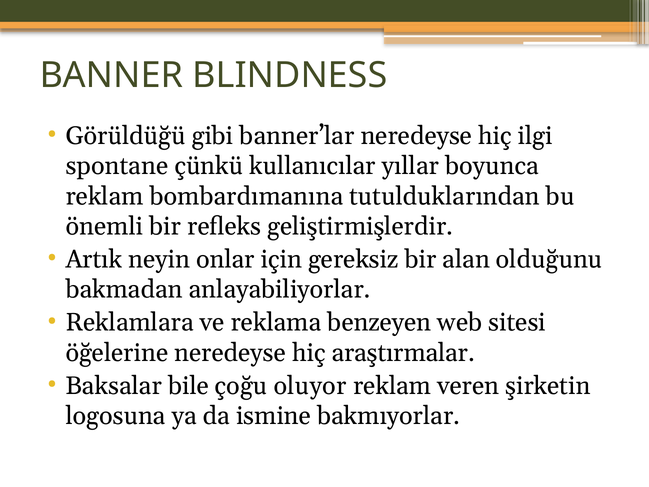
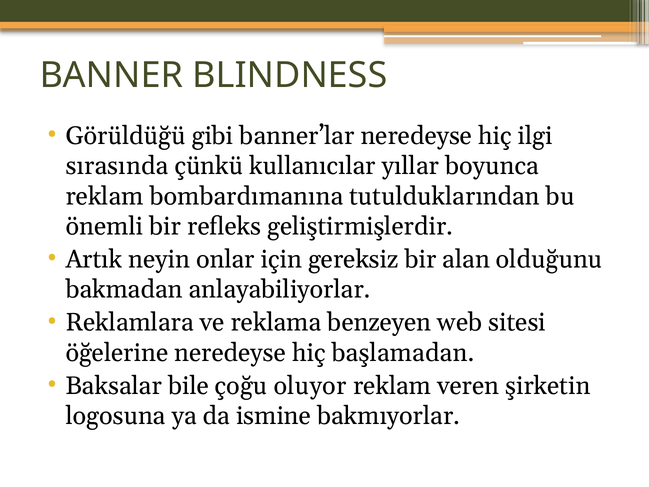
spontane: spontane -> sırasında (117, 166)
araştırmalar: araştırmalar -> başlamadan (403, 353)
